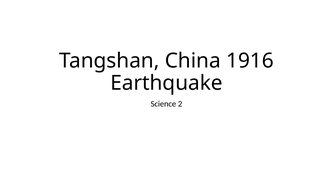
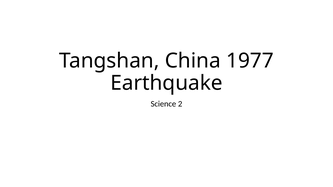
1916: 1916 -> 1977 (250, 61)
